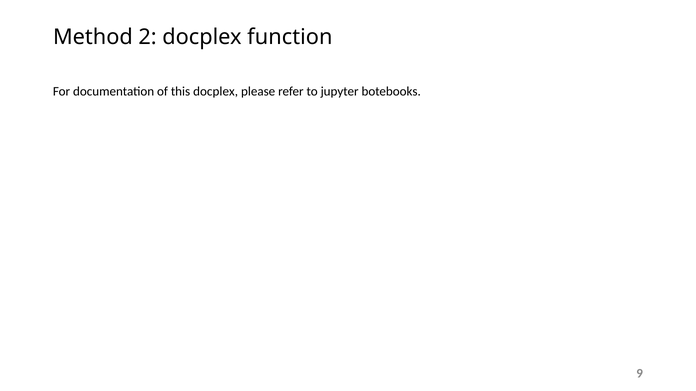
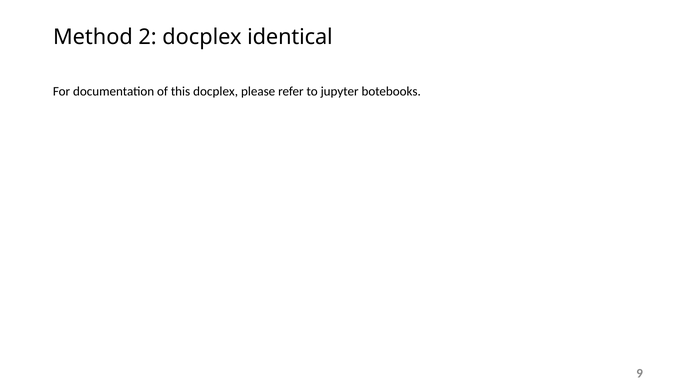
function: function -> identical (290, 37)
